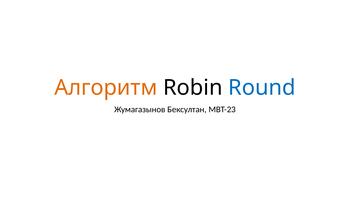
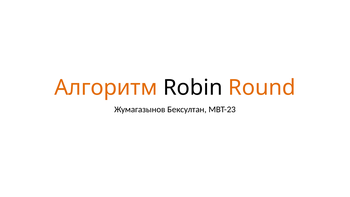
Round colour: blue -> orange (262, 87)
